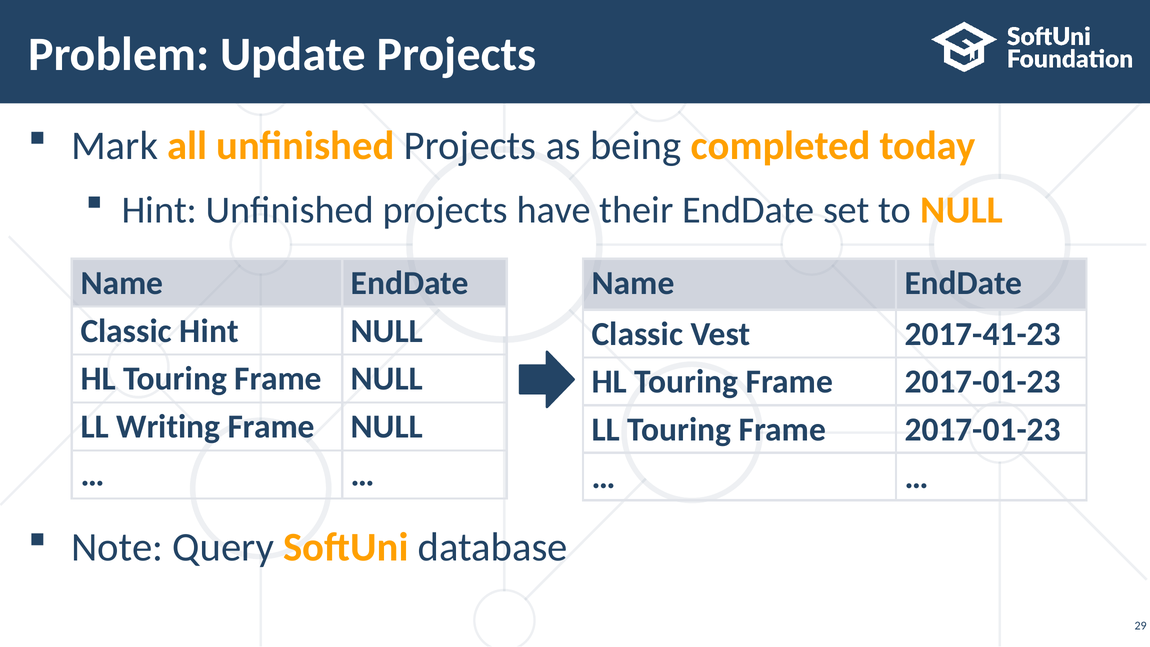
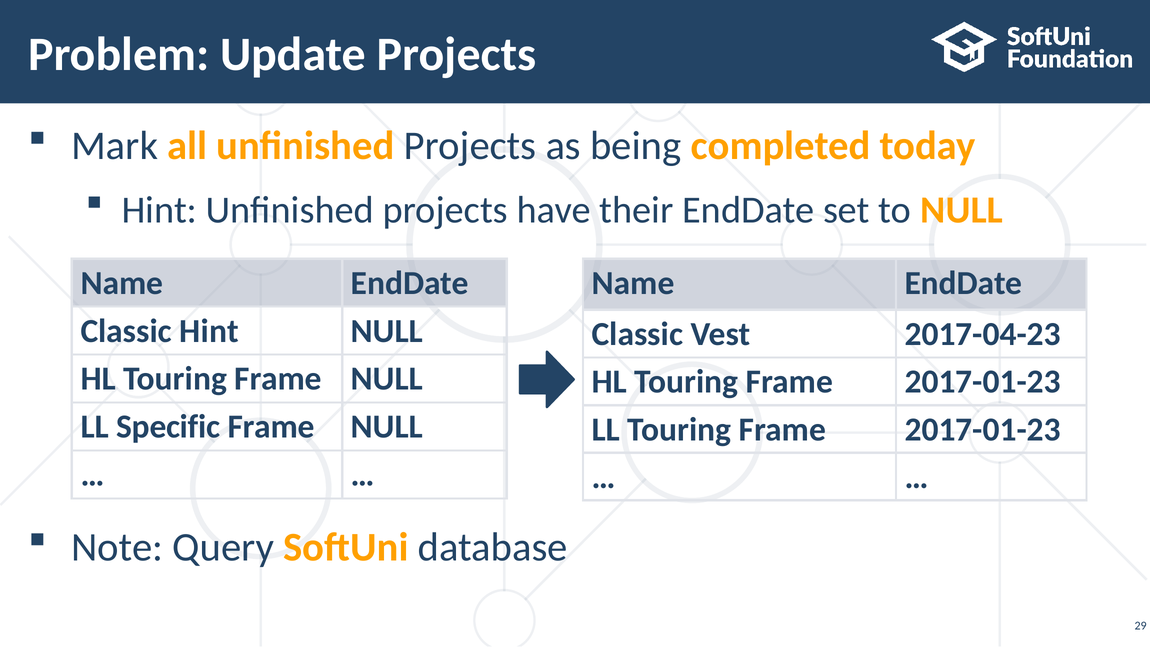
2017-41-23: 2017-41-23 -> 2017-04-23 (983, 334)
Writing: Writing -> Specific (168, 427)
